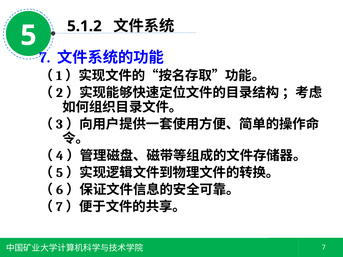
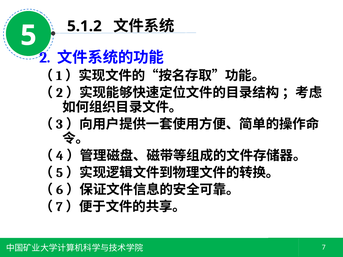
5 7: 7 -> 2 (45, 58)
